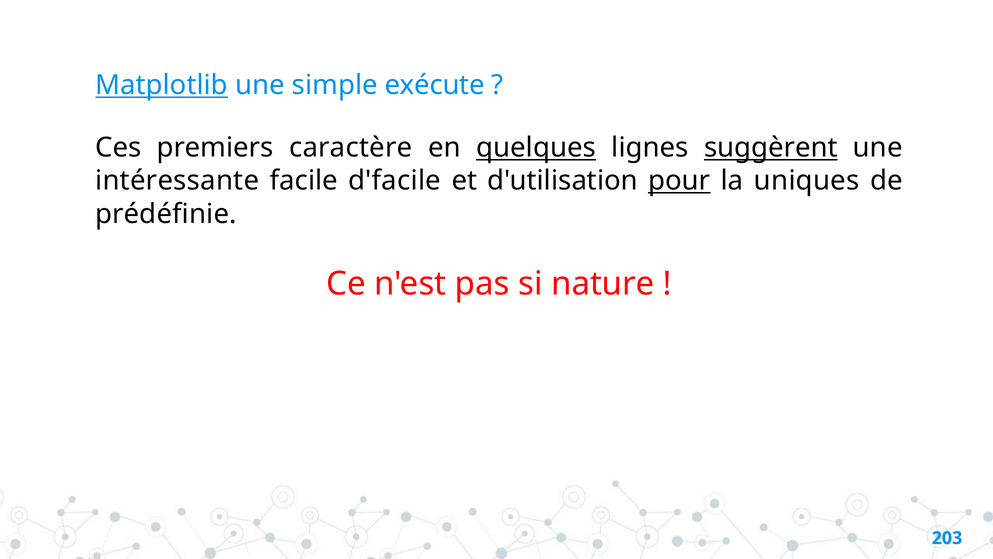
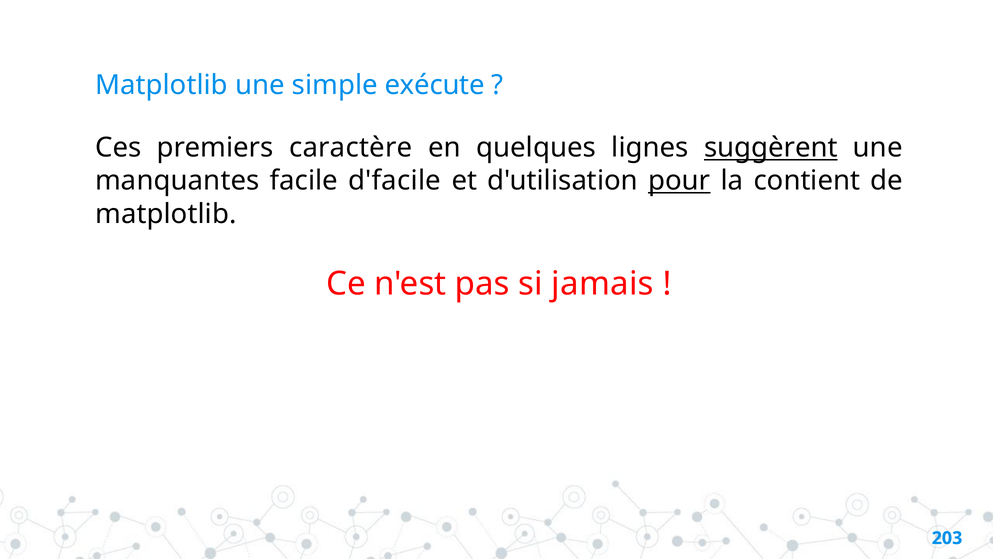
Matplotlib underline: present -> none (162, 85)
quelques underline: present -> none (536, 148)
intéressante: intéressante -> manquantes (177, 181)
uniques: uniques -> contient (807, 181)
prédéfinie: prédéfinie -> matplotlib (166, 214)
nature: nature -> jamais (603, 284)
